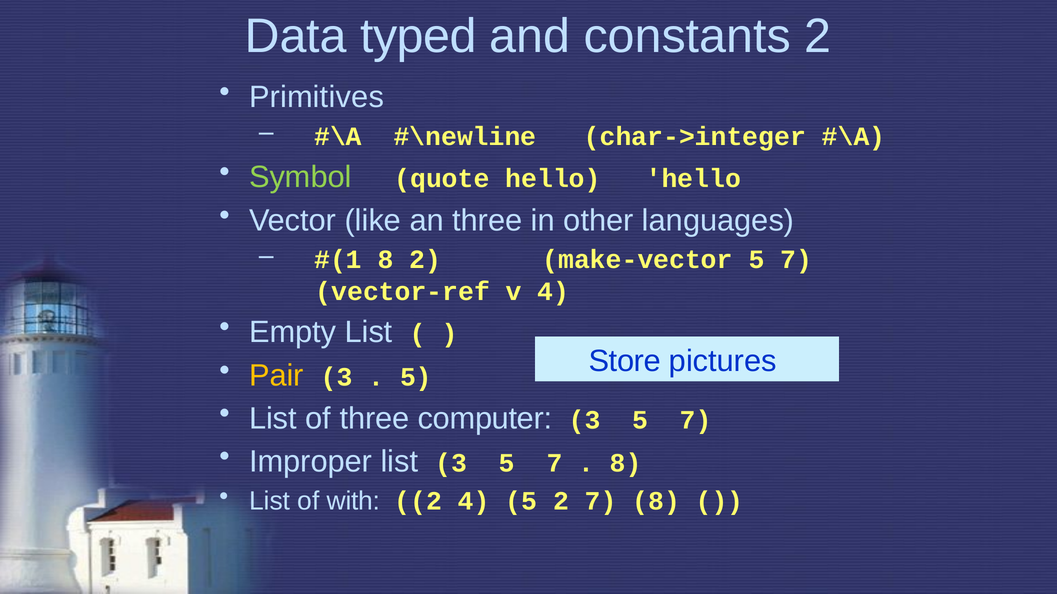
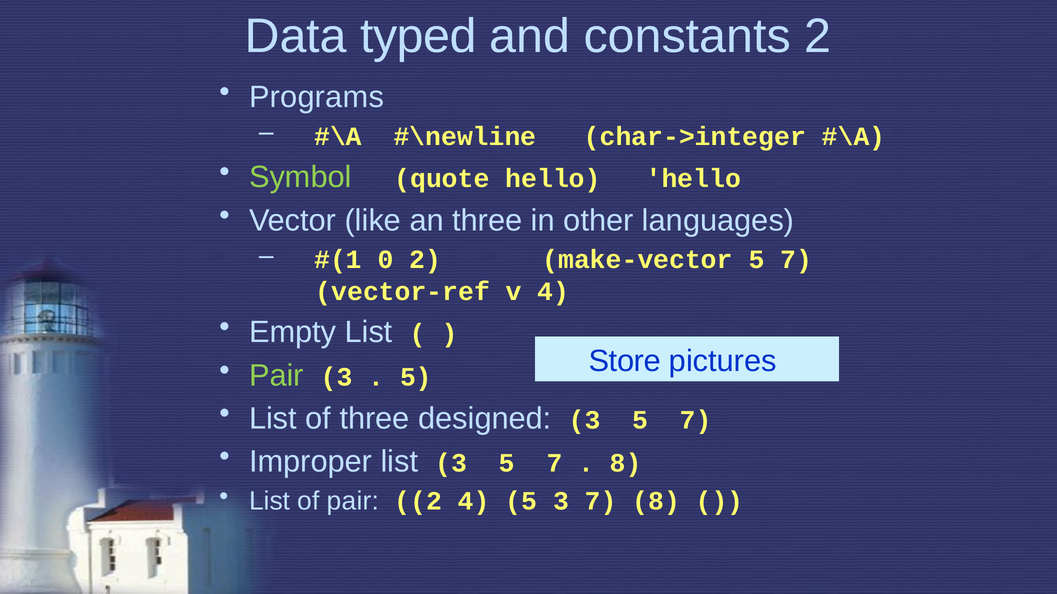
Primitives: Primitives -> Programs (316, 97)
8: 8 -> 0 (386, 260)
Pair colour: yellow -> light green (276, 376)
computer: computer -> designed (485, 419)
of with: with -> pair (353, 501)
5 2: 2 -> 3 (561, 501)
